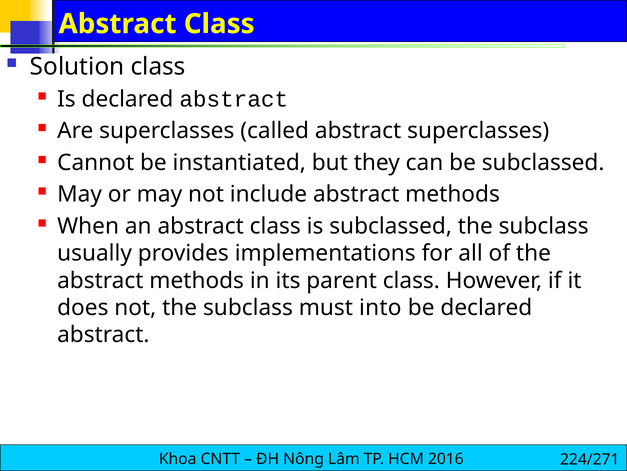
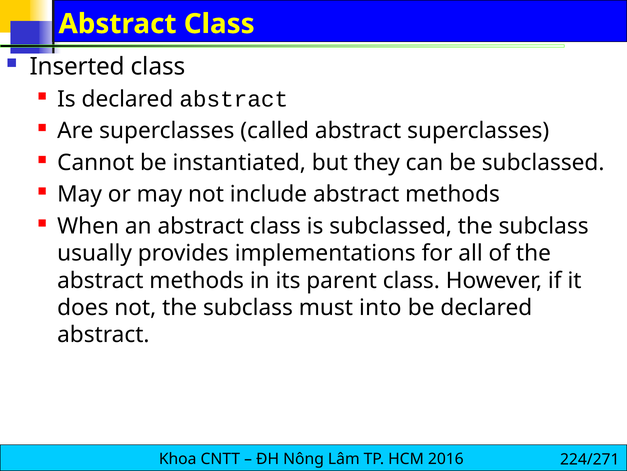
Solution: Solution -> Inserted (77, 67)
